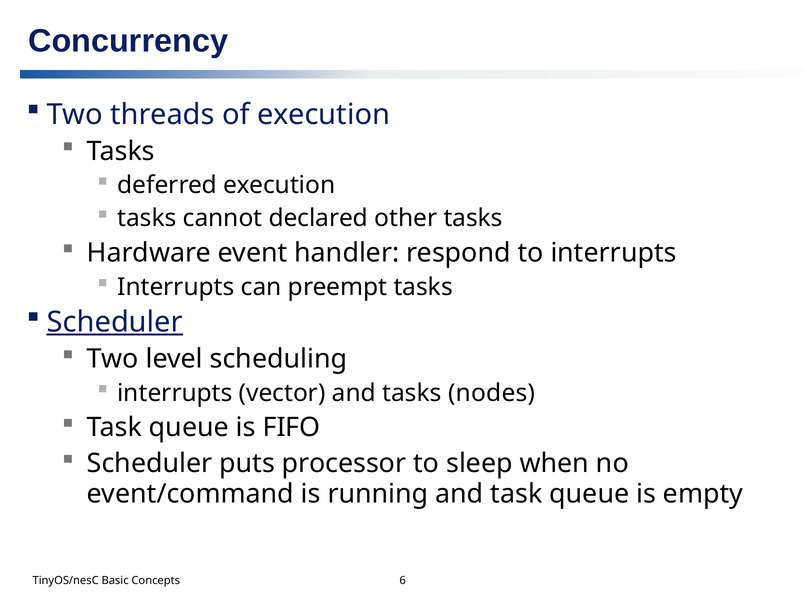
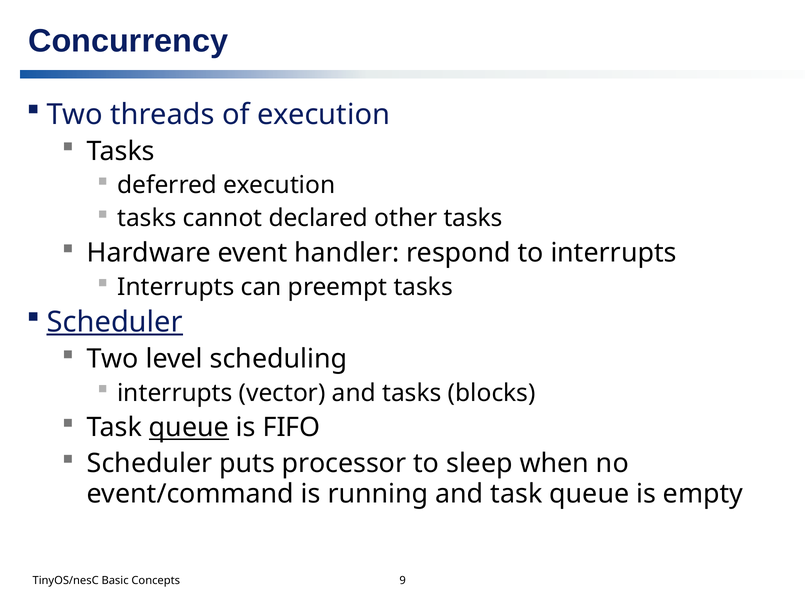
nodes: nodes -> blocks (492, 393)
queue underline: none -> present (189, 428)
6: 6 -> 9 (403, 581)
